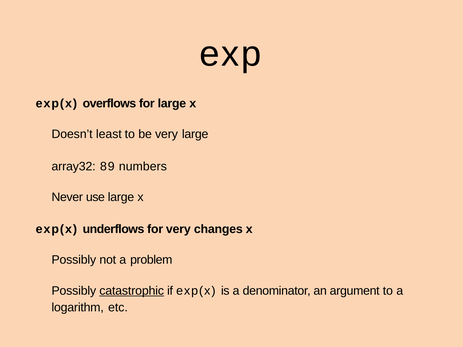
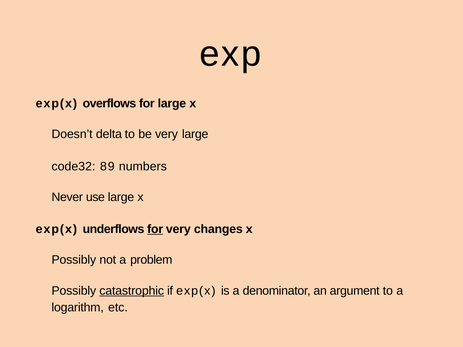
least: least -> delta (109, 134)
array32: array32 -> code32 (73, 166)
for underline: none -> present (155, 229)
